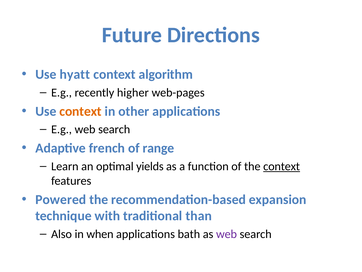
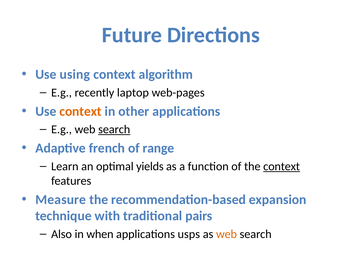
hyatt: hyatt -> using (75, 74)
higher: higher -> laptop (133, 92)
search underline: none -> present (114, 129)
Powered: Powered -> Measure (61, 199)
than: than -> pairs (199, 216)
bath: bath -> usps (189, 234)
web colour: purple -> orange (227, 234)
